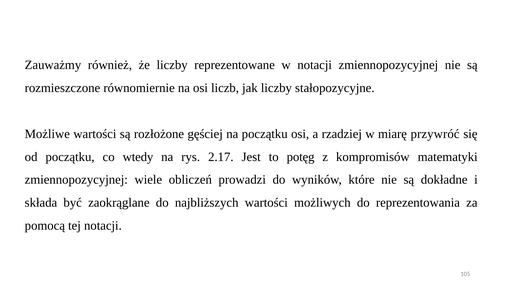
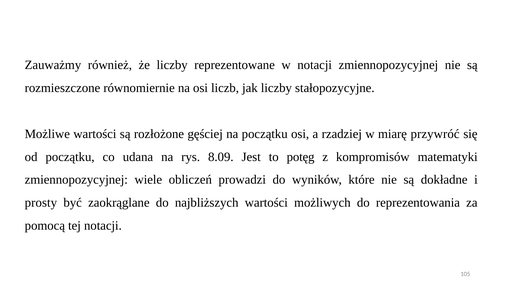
wtedy: wtedy -> udana (138, 156)
2.17: 2.17 -> 8.09 (221, 156)
składa: składa -> prosty (41, 202)
